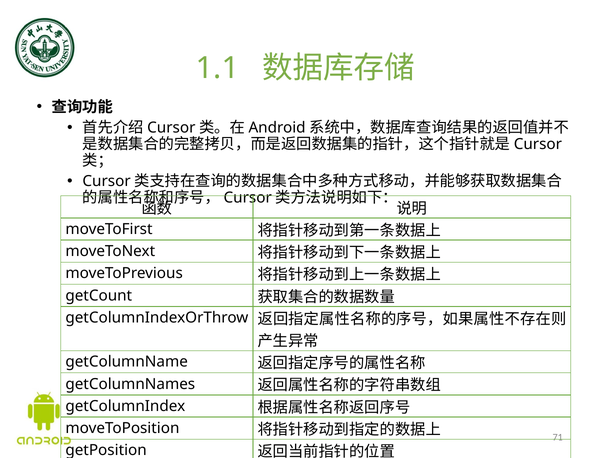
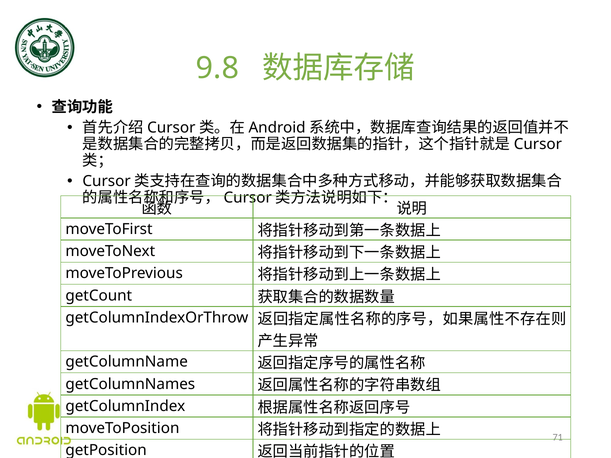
1.1: 1.1 -> 9.8 (218, 68)
